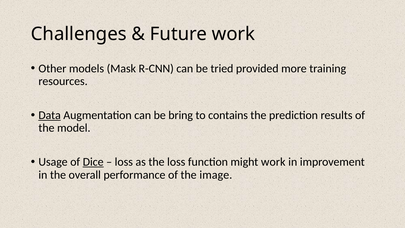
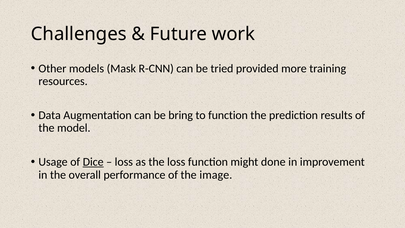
Data underline: present -> none (50, 115)
to contains: contains -> function (228, 115)
might work: work -> done (273, 162)
